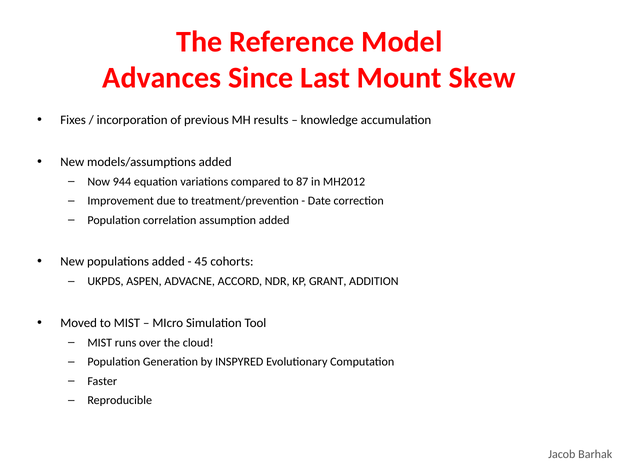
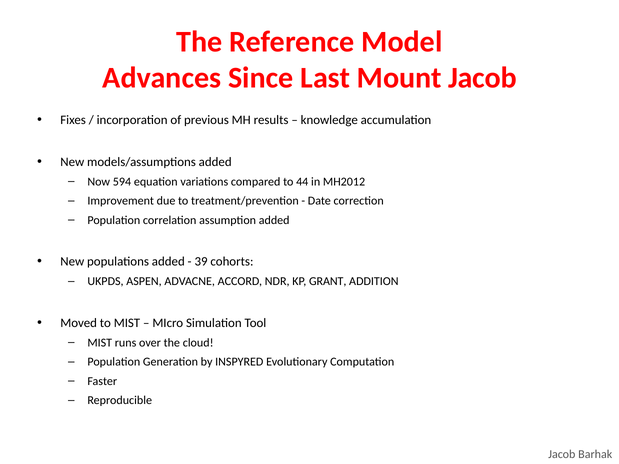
Mount Skew: Skew -> Jacob (483, 78)
944: 944 -> 594 (122, 182)
87: 87 -> 44 (302, 182)
45: 45 -> 39 (201, 262)
